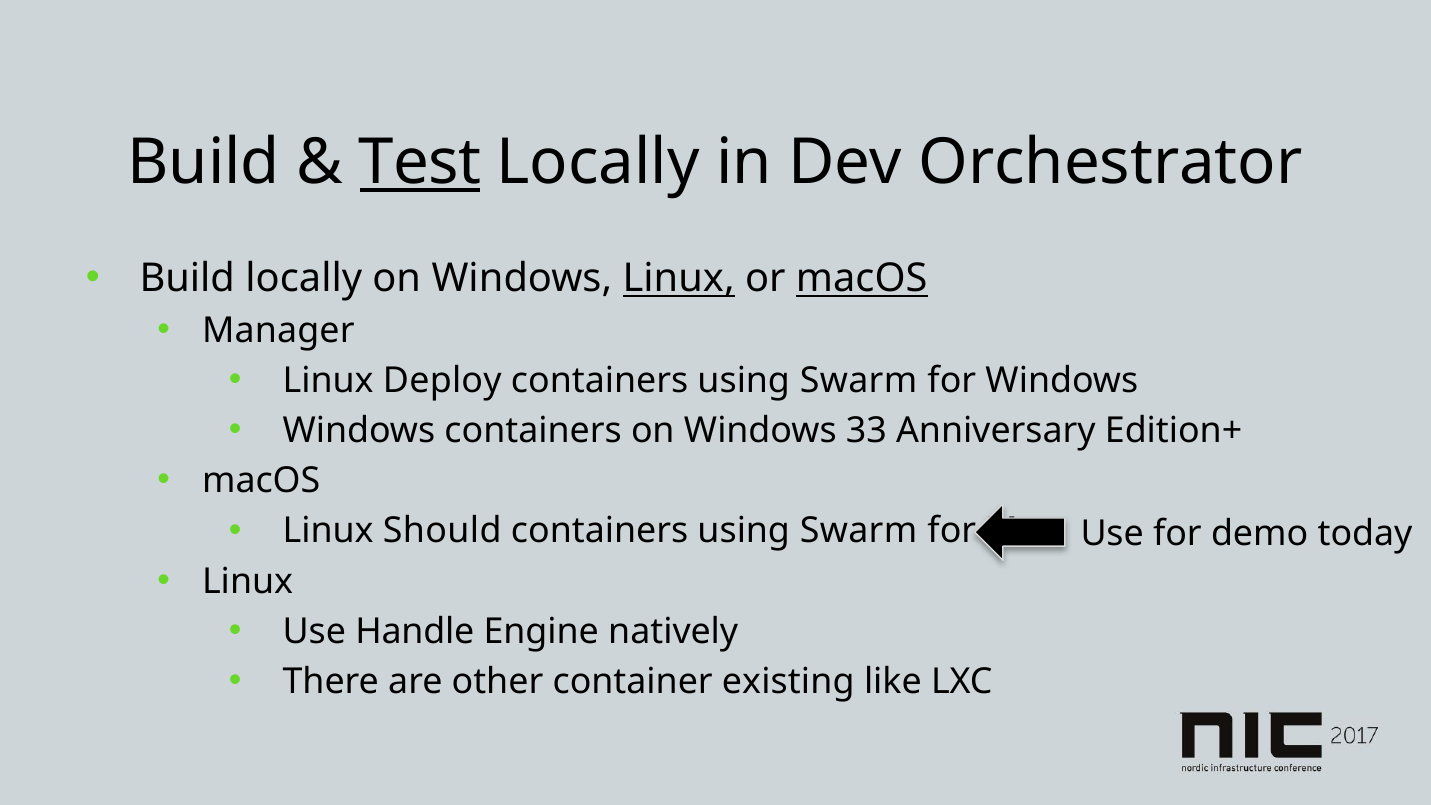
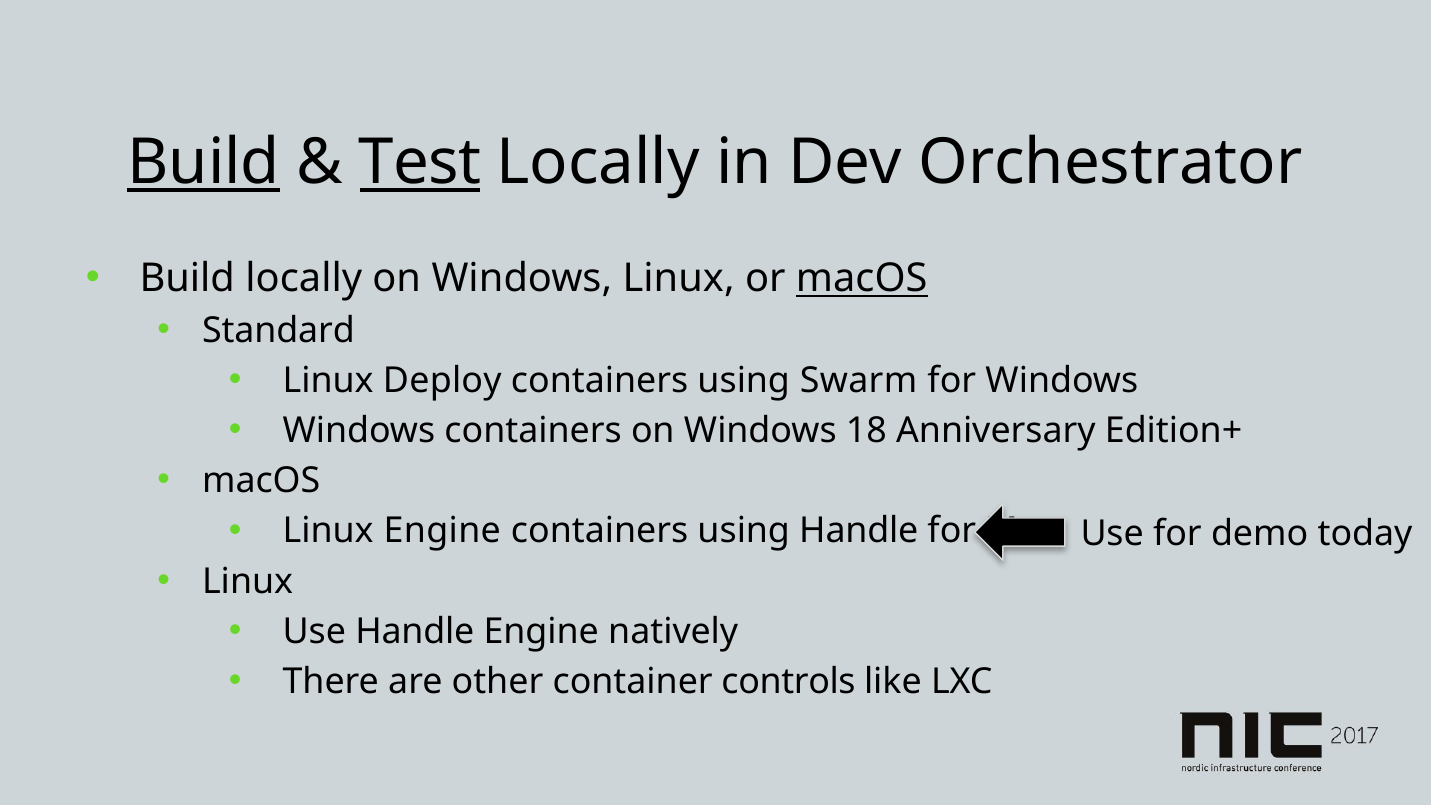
Build underline: none -> present (204, 163)
Linux underline: present -> none (679, 279)
Manager: Manager -> Standard (278, 331)
33: 33 -> 18 (866, 431)
Linux Should: Should -> Engine (442, 531)
Swarm: Swarm -> Handle (859, 531)
existing: existing -> controls (789, 681)
